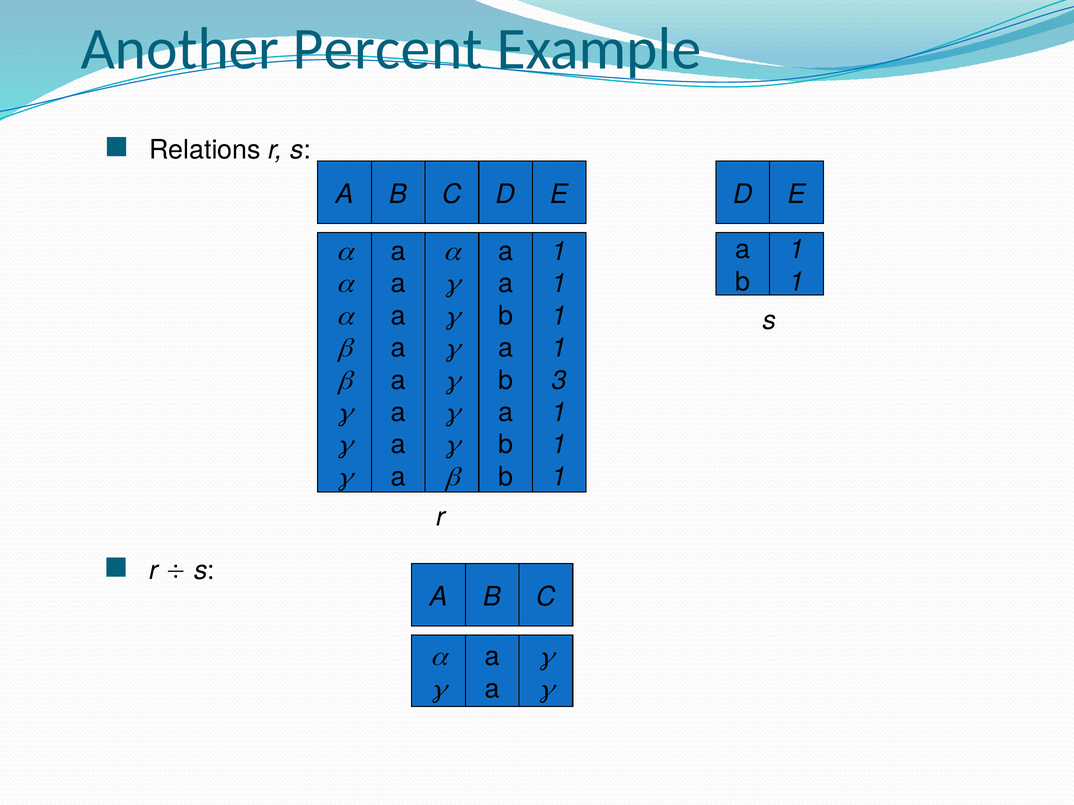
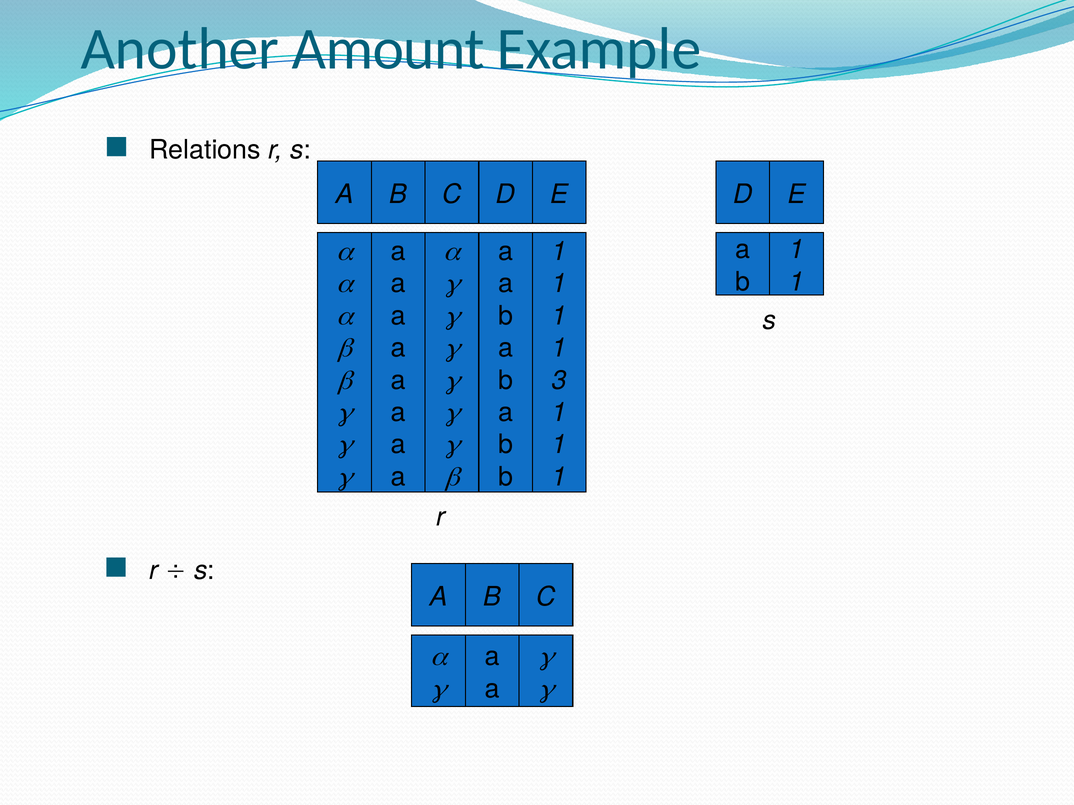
Percent: Percent -> Amount (388, 49)
